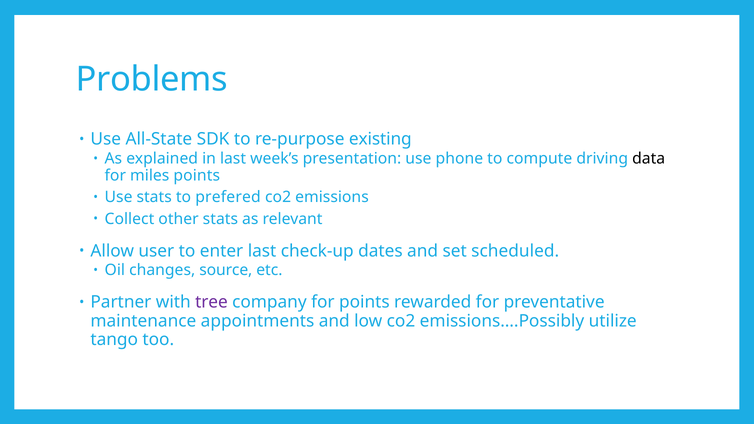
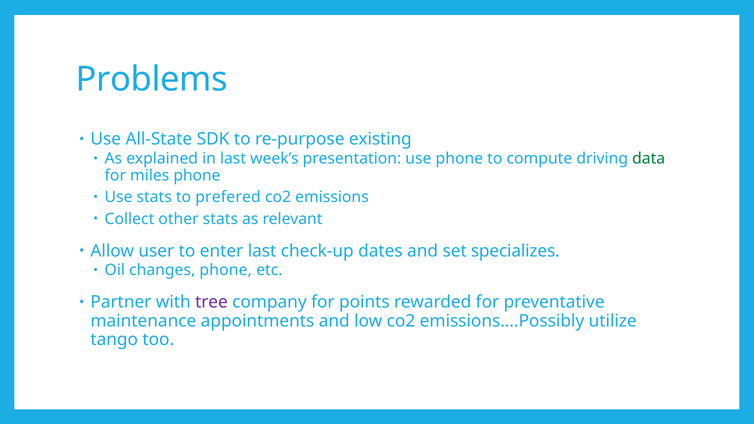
data colour: black -> green (649, 159)
miles points: points -> phone (197, 176)
scheduled: scheduled -> specializes (515, 251)
changes source: source -> phone (226, 270)
